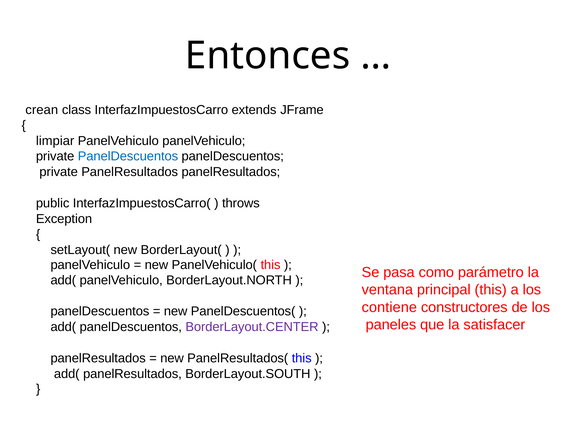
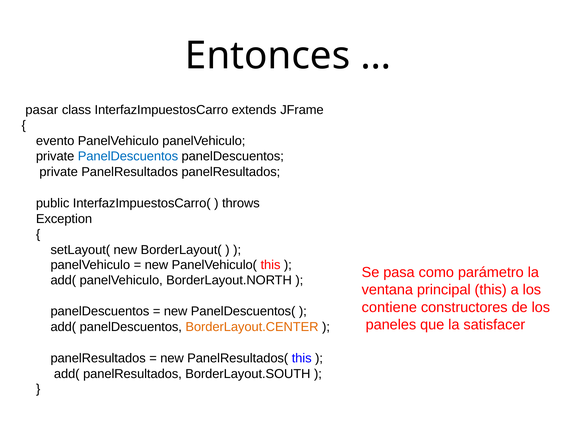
crean: crean -> pasar (42, 110)
limpiar: limpiar -> evento (55, 141)
BorderLayout.CENTER colour: purple -> orange (252, 327)
